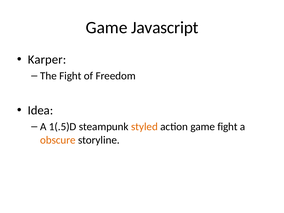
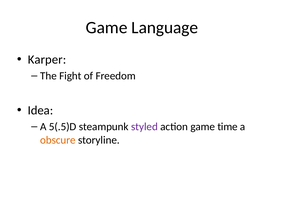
Javascript: Javascript -> Language (165, 27)
1(.5)D: 1(.5)D -> 5(.5)D (63, 127)
styled colour: orange -> purple (144, 127)
game fight: fight -> time (227, 127)
